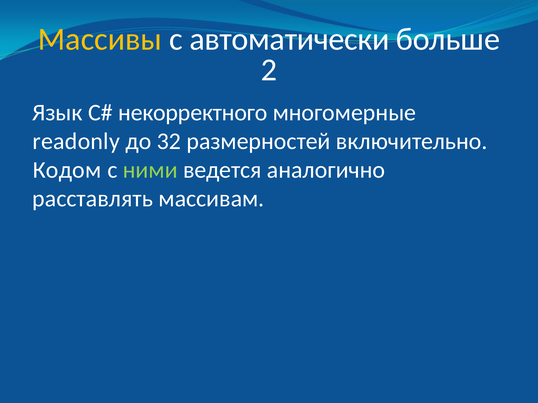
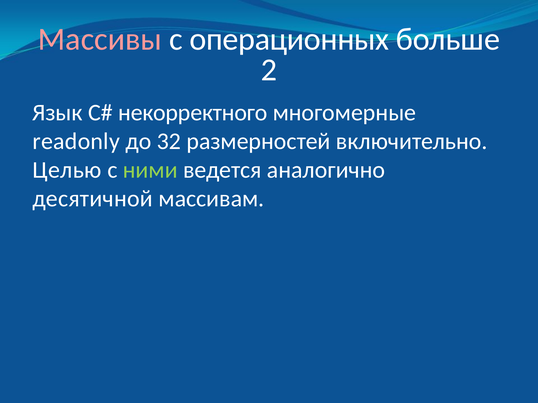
Массивы colour: yellow -> pink (100, 39)
автоматически: автоматически -> операционных (289, 39)
Кодом: Кодом -> Целью (67, 170)
расставлять: расставлять -> десятичной (93, 199)
